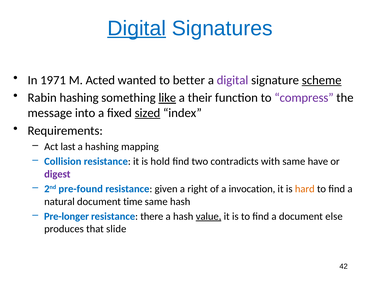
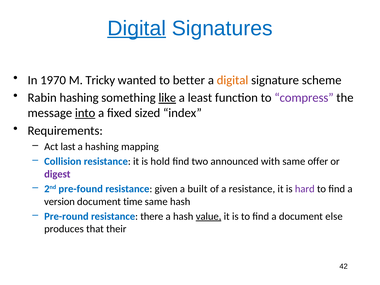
1971: 1971 -> 1970 (53, 80)
Acted: Acted -> Tricky (100, 80)
digital colour: purple -> orange (233, 80)
scheme underline: present -> none (322, 80)
their: their -> least (200, 98)
into underline: none -> present (85, 113)
sized underline: present -> none (147, 113)
contradicts: contradicts -> announced (235, 161)
have: have -> offer (318, 161)
right: right -> built (197, 189)
a invocation: invocation -> resistance (252, 189)
hard colour: orange -> purple (305, 189)
natural: natural -> version (59, 202)
Pre-longer: Pre-longer -> Pre-round (66, 216)
slide: slide -> their (116, 229)
